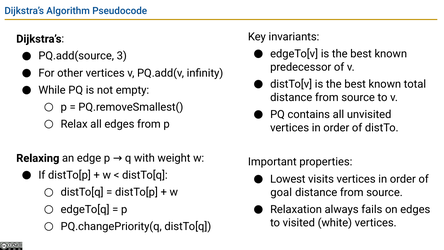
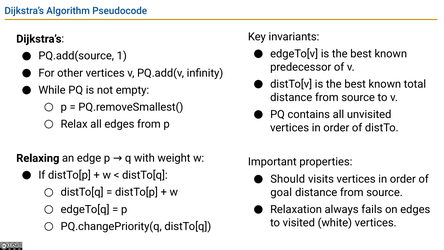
3: 3 -> 1 (122, 56)
Lowest: Lowest -> Should (288, 179)
